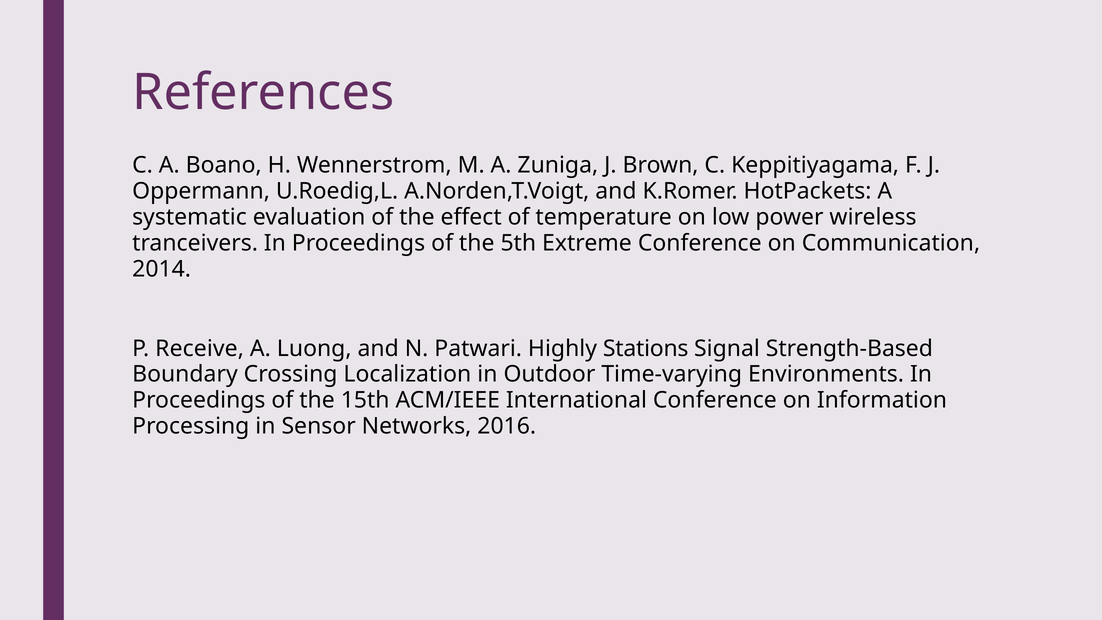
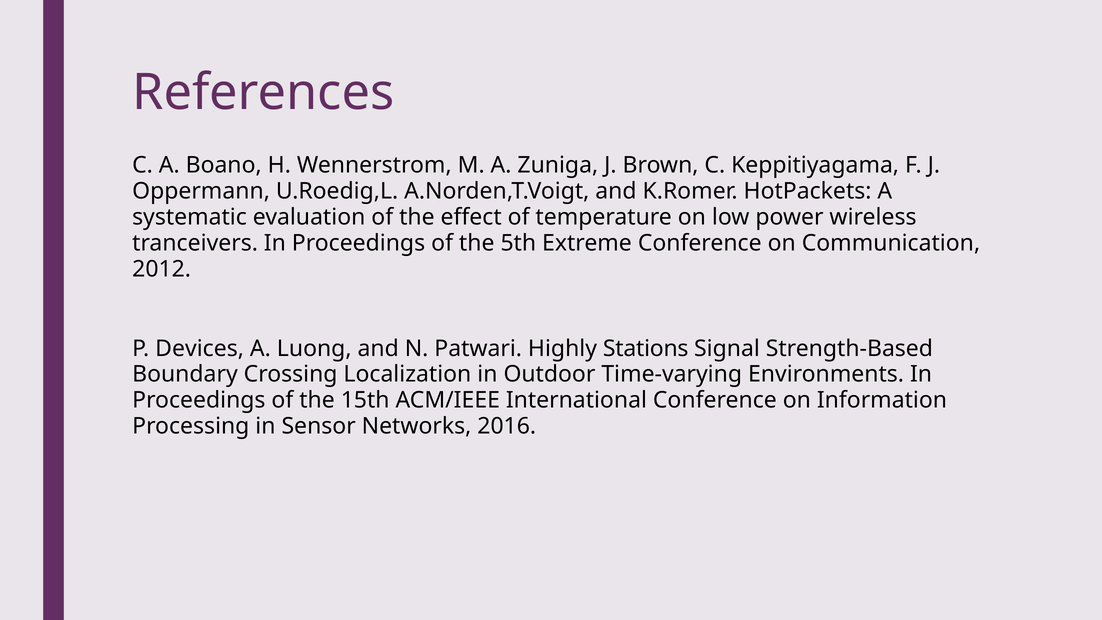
2014: 2014 -> 2012 (162, 269)
Receive: Receive -> Devices (200, 348)
